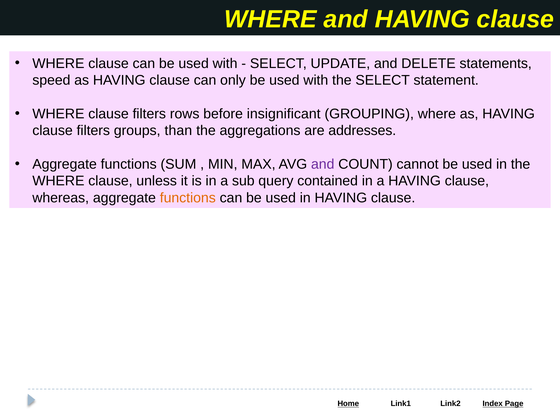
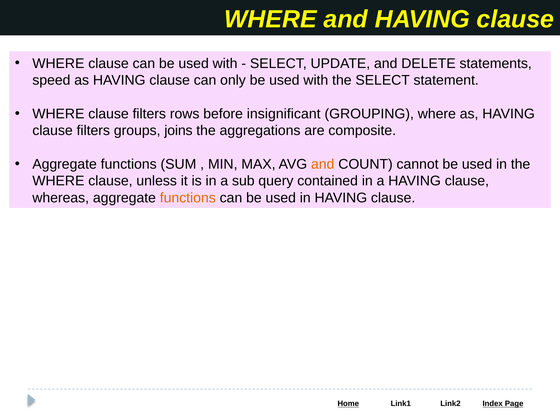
than: than -> joins (178, 131)
addresses: addresses -> composite (362, 131)
and colour: purple -> orange (323, 164)
